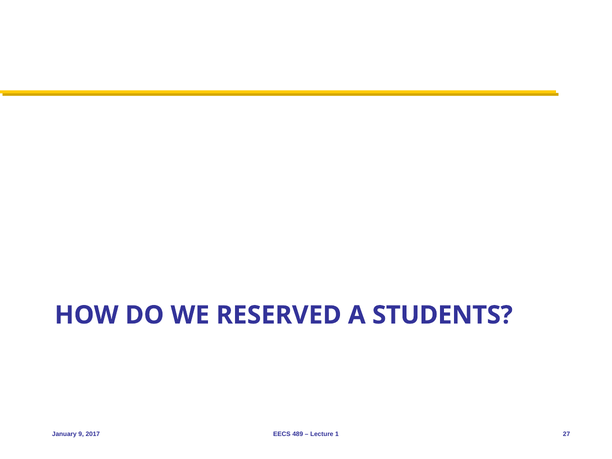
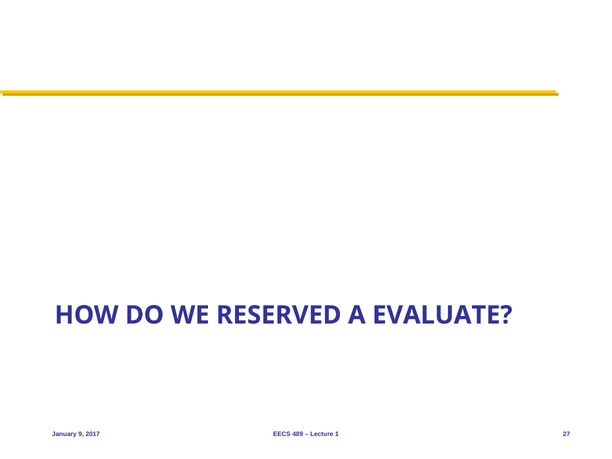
STUDENTS: STUDENTS -> EVALUATE (442, 315)
